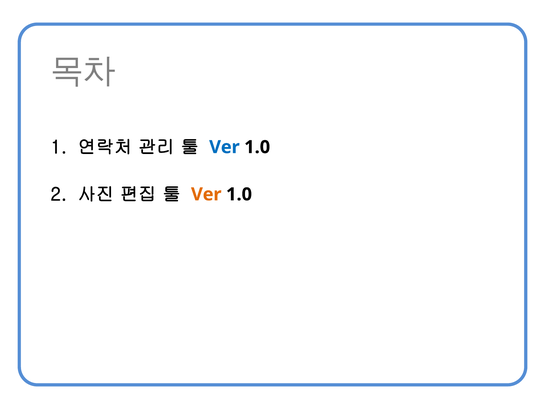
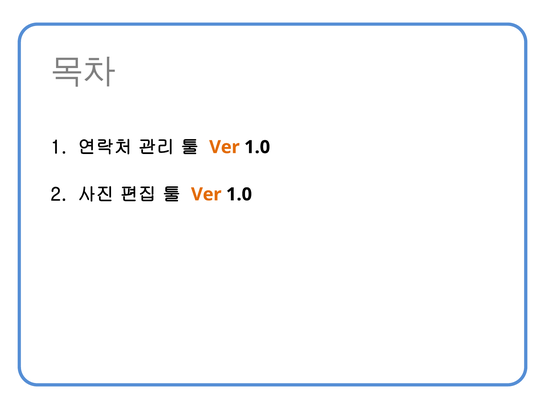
Ver colour: blue -> orange (224, 147)
